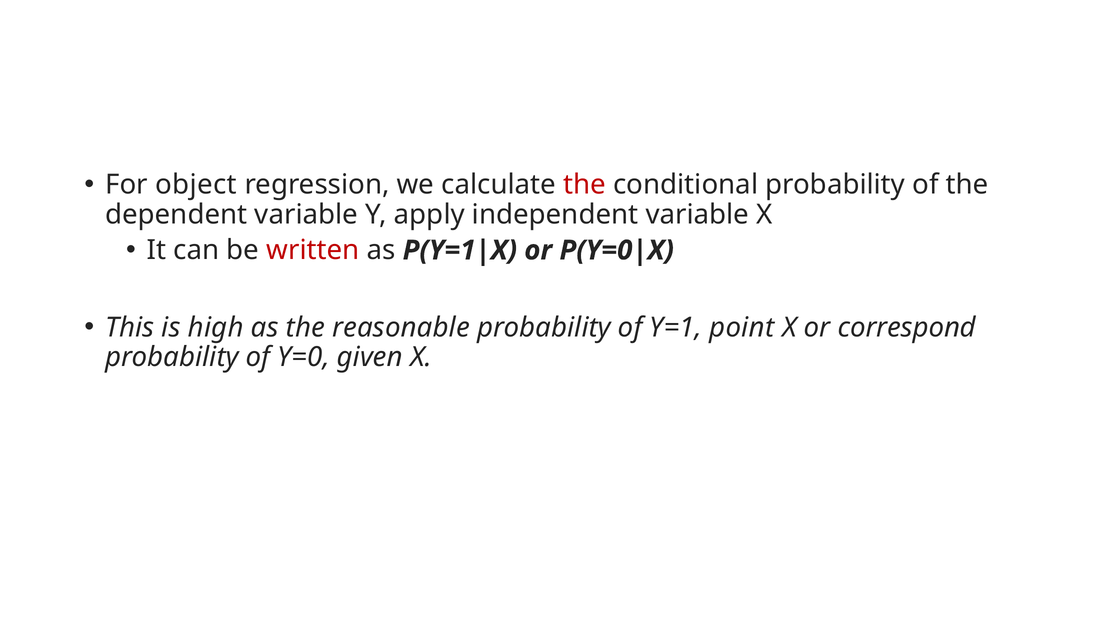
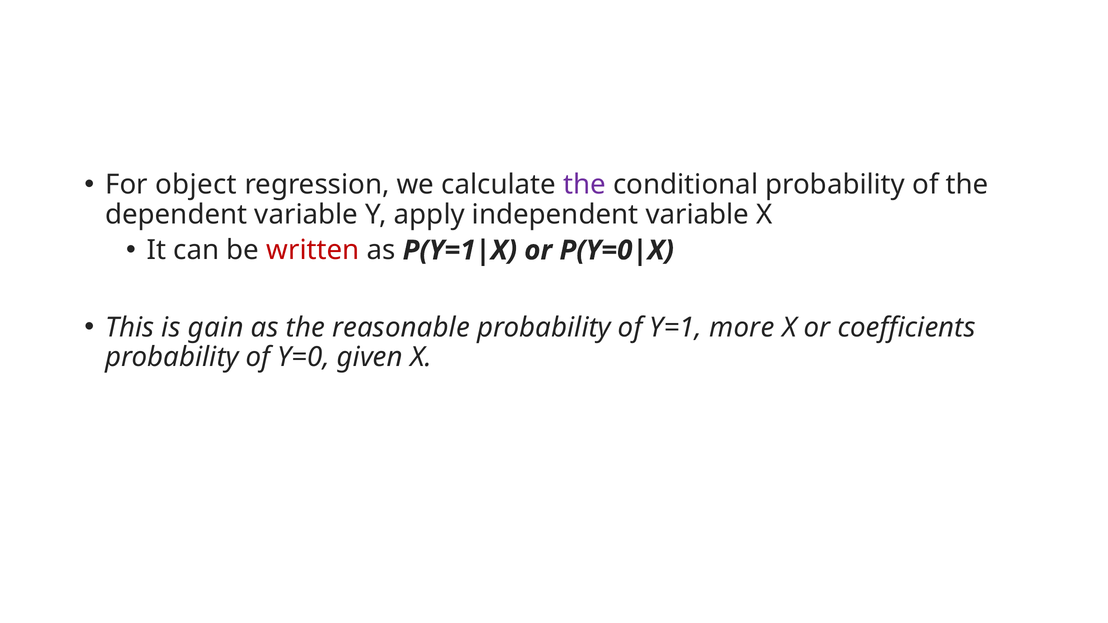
the colour: red -> purple (585, 185)
high: high -> gain (216, 328)
point: point -> more (742, 328)
correspond: correspond -> coefficients (907, 328)
